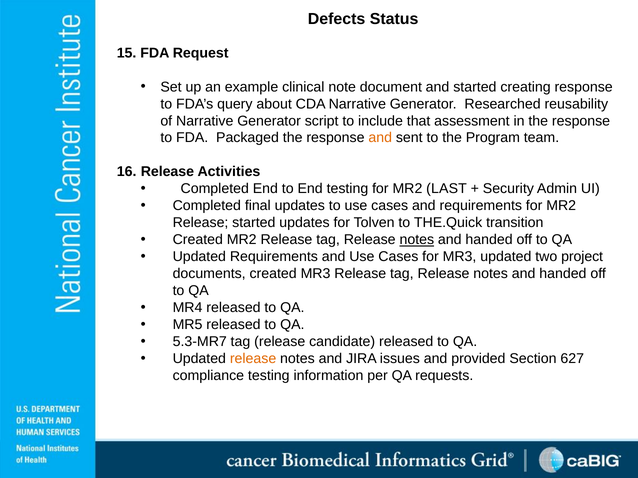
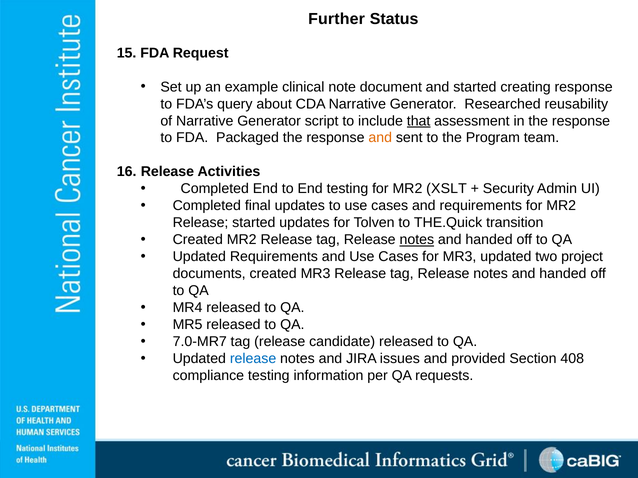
Defects: Defects -> Further (337, 19)
that underline: none -> present (419, 121)
LAST: LAST -> XSLT (447, 189)
5.3-MR7: 5.3-MR7 -> 7.0-MR7 (200, 342)
release colour: orange -> blue (253, 359)
627: 627 -> 408 (572, 359)
